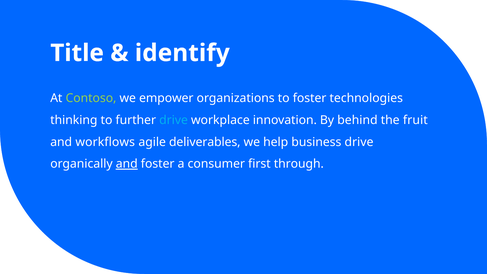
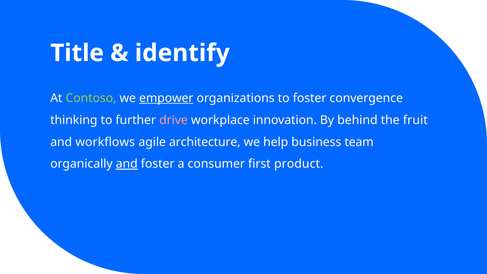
empower underline: none -> present (166, 98)
technologies: technologies -> convergence (366, 98)
drive colour: light blue -> pink (174, 120)
deliverables: deliverables -> architecture (205, 142)
business drive: drive -> team (359, 142)
through: through -> product (299, 164)
